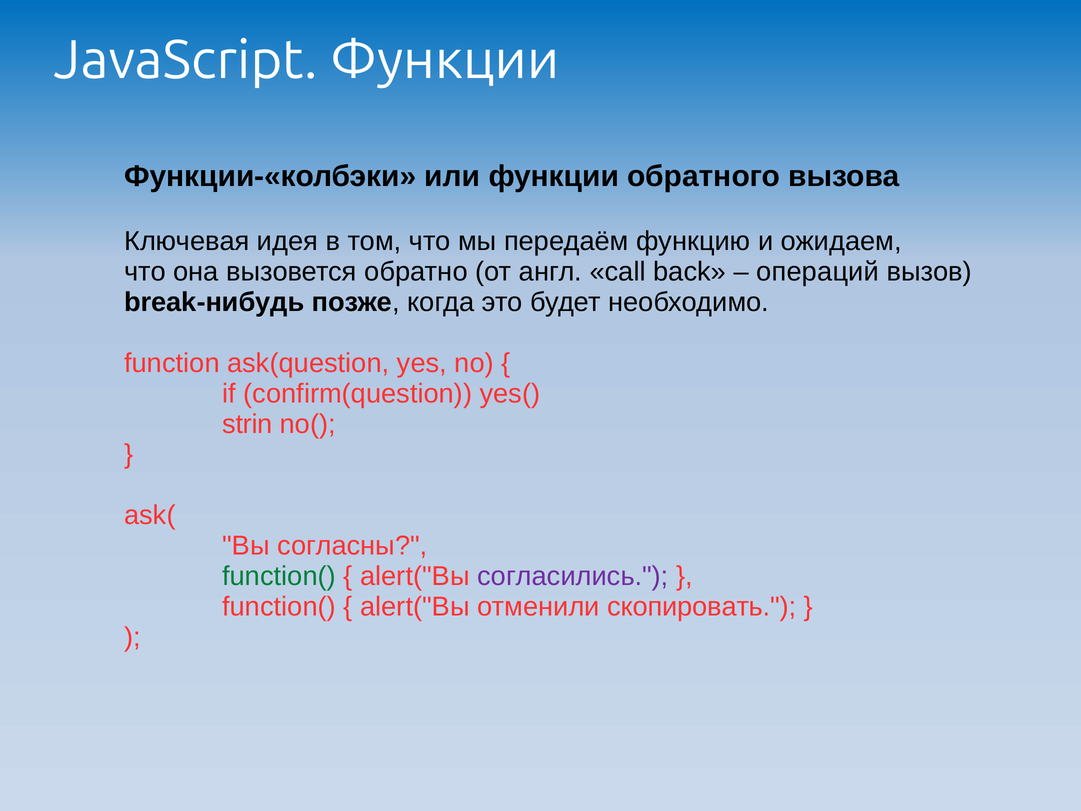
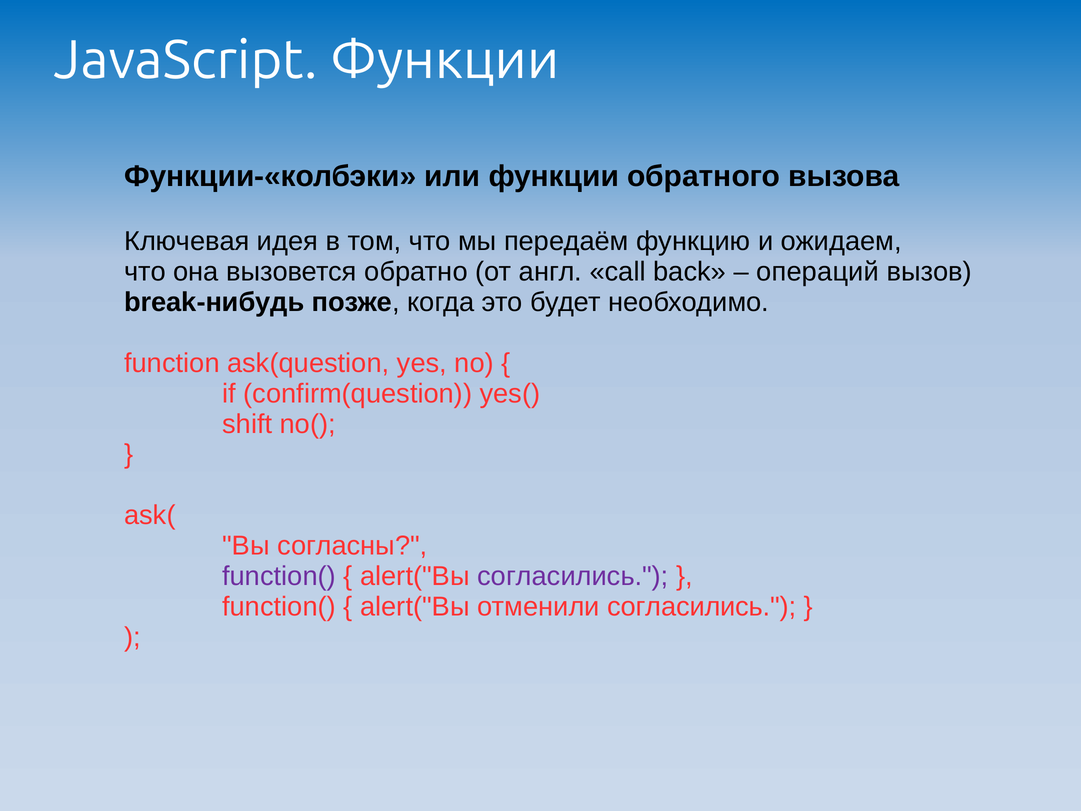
strin: strin -> shift (247, 424)
function( colour: green -> purple (279, 576)
отменили скопировать: скопировать -> согласились (702, 606)
